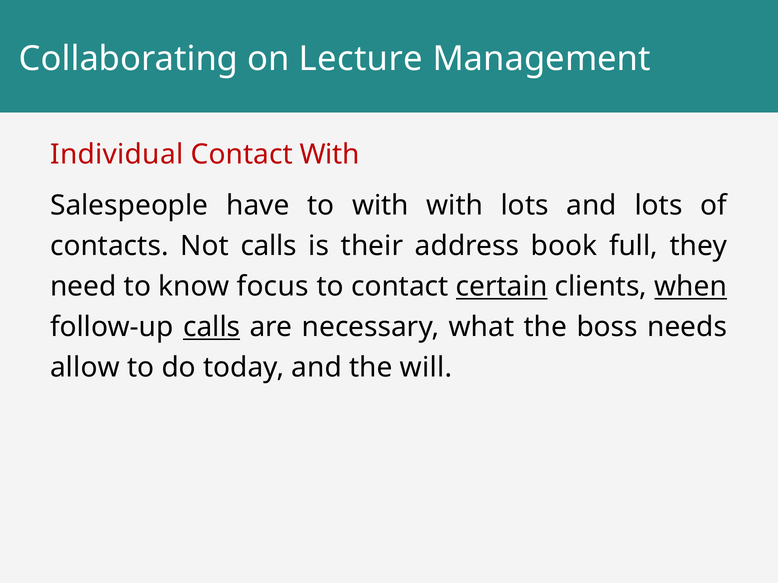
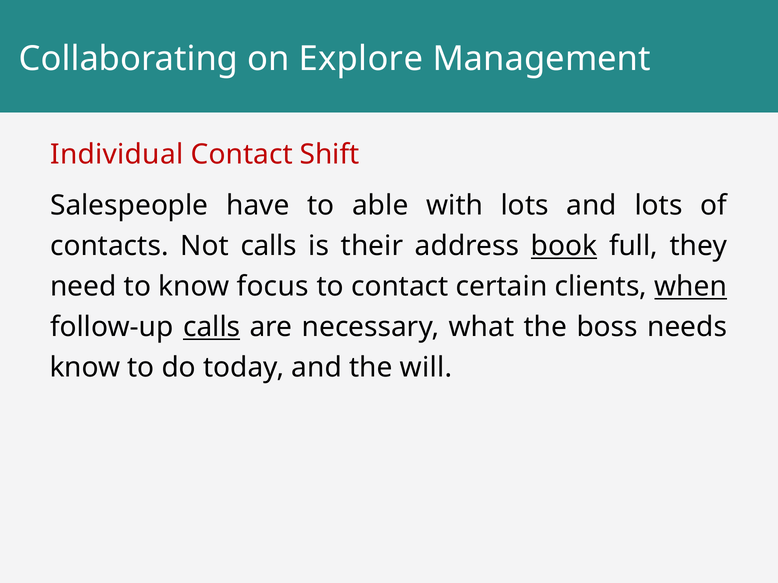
Lecture: Lecture -> Explore (361, 59)
Contact With: With -> Shift (330, 155)
to with: with -> able (380, 206)
book underline: none -> present (564, 246)
certain underline: present -> none (502, 287)
allow: allow -> know (85, 368)
